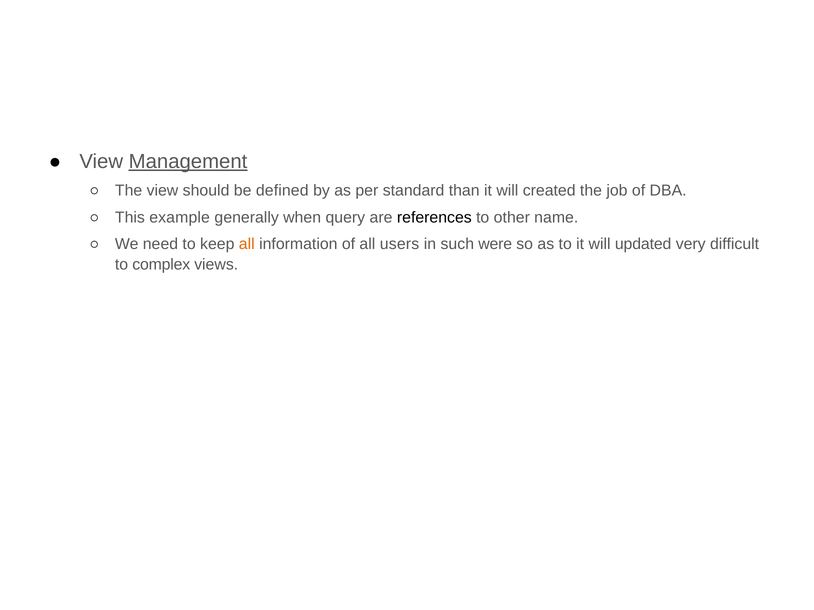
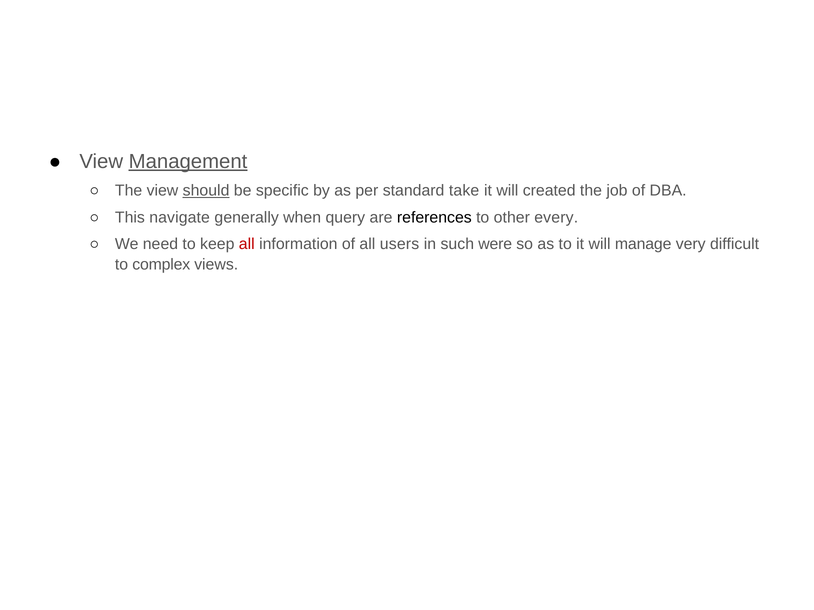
should underline: none -> present (206, 191)
defined: defined -> specific (282, 191)
than: than -> take (464, 191)
example: example -> navigate (180, 218)
name: name -> every (556, 218)
all colour: orange -> red (247, 244)
updated: updated -> manage (643, 244)
